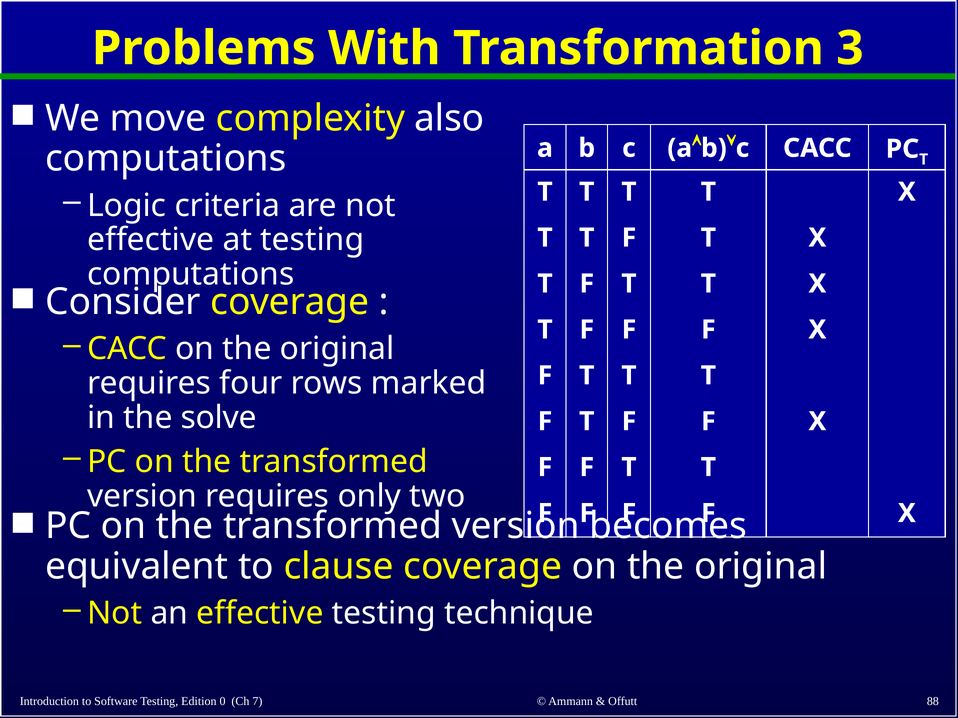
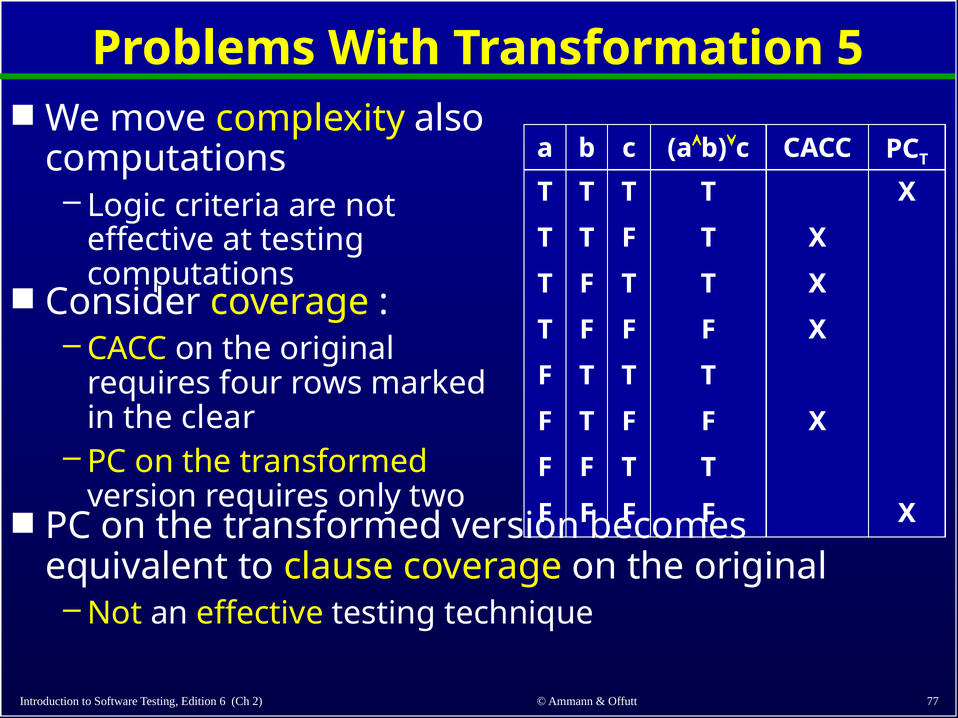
3: 3 -> 5 (850, 48)
solve: solve -> clear (218, 418)
0: 0 -> 6 (223, 702)
7: 7 -> 2 (257, 702)
88: 88 -> 77 (933, 702)
